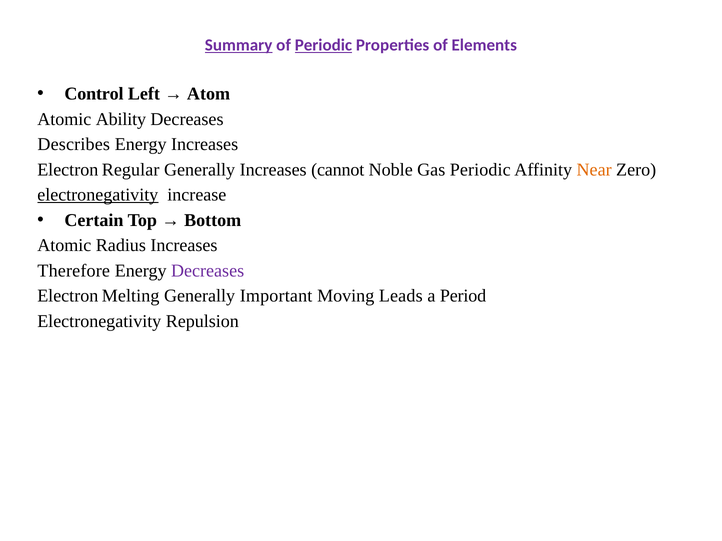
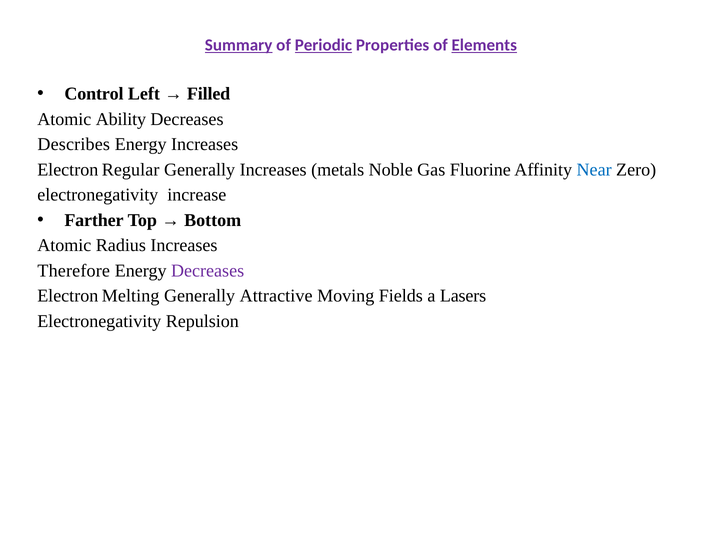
Elements underline: none -> present (484, 45)
Atom: Atom -> Filled (209, 94)
cannot: cannot -> metals (338, 170)
Gas Periodic: Periodic -> Fluorine (480, 170)
Near colour: orange -> blue (594, 170)
electronegativity underline: present -> none (98, 195)
Certain: Certain -> Farther (94, 220)
Important: Important -> Attractive (276, 296)
Leads: Leads -> Fields (401, 296)
Period: Period -> Lasers (463, 296)
